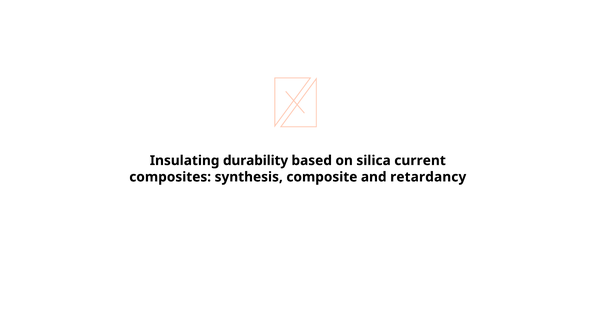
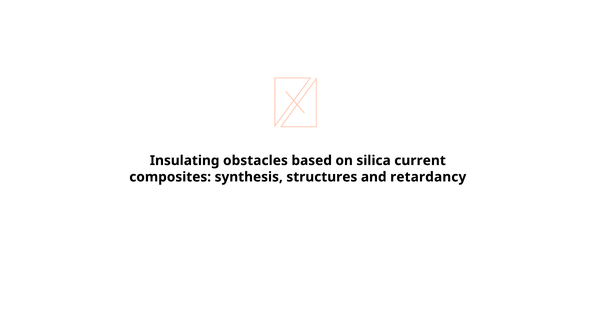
durability: durability -> obstacles (255, 160)
composite: composite -> structures (322, 177)
